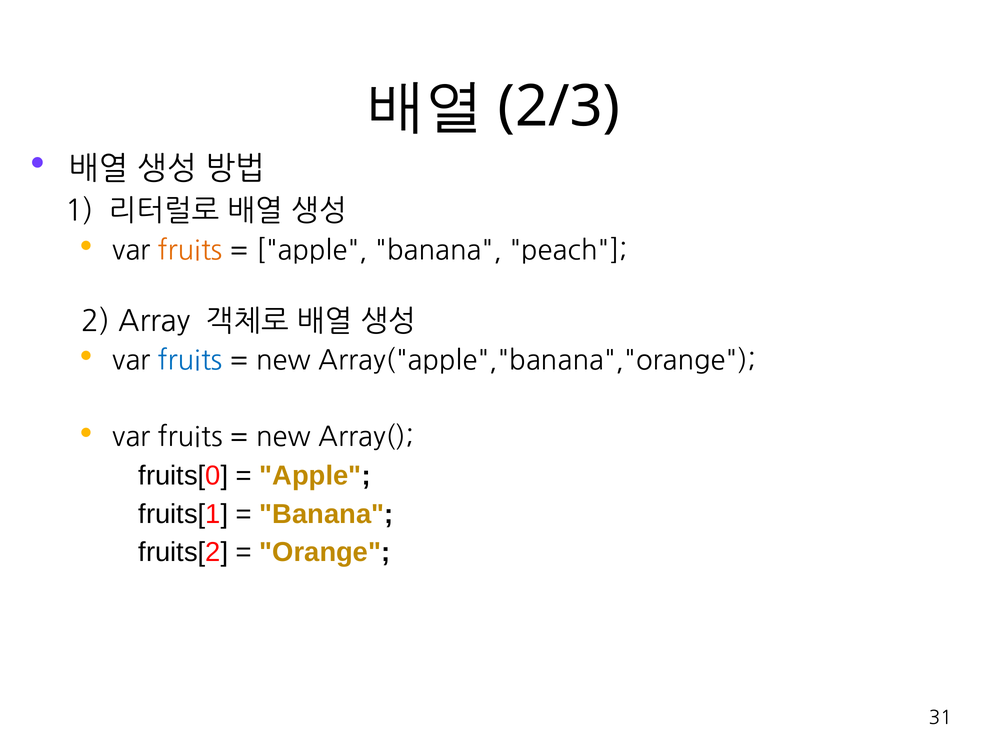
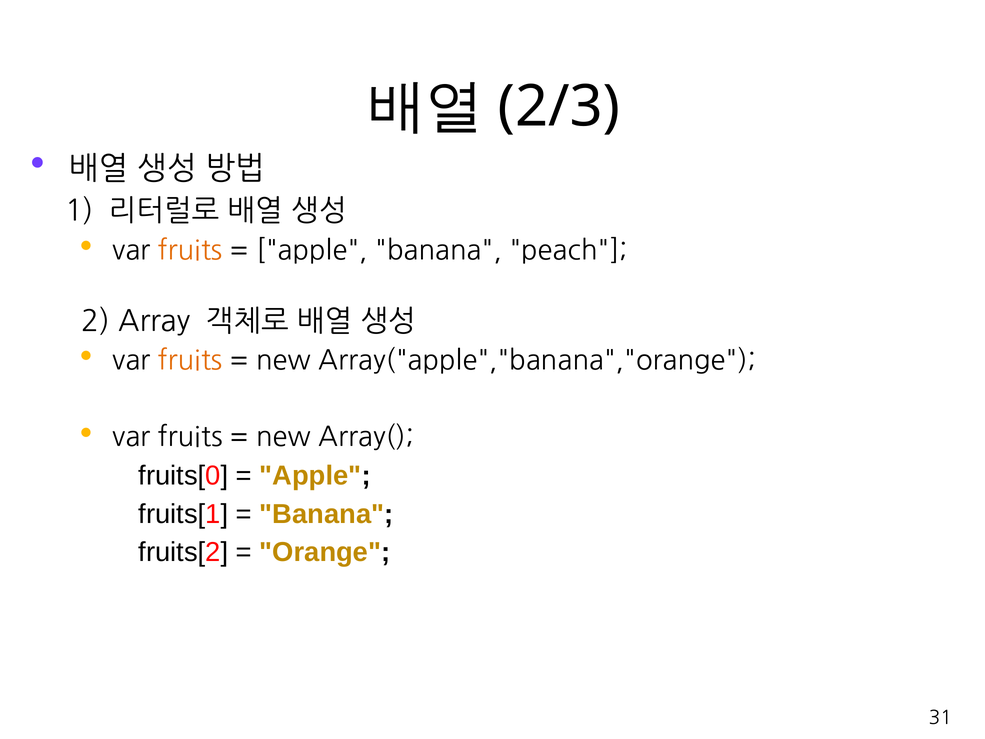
fruits colour: blue -> orange (190, 361)
